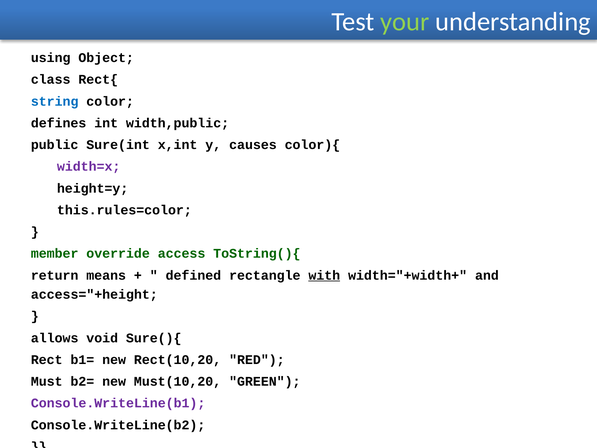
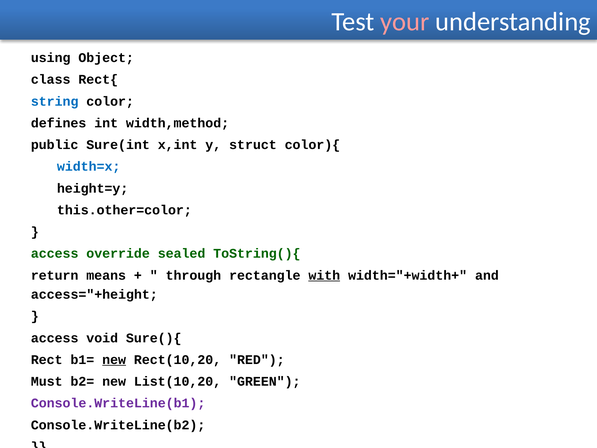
your colour: light green -> pink (405, 22)
width,public: width,public -> width,method (178, 123)
causes: causes -> struct (253, 145)
width=x colour: purple -> blue (89, 166)
this.rules=color: this.rules=color -> this.other=color (124, 210)
member: member -> access (55, 253)
access: access -> sealed (182, 253)
defined: defined -> through (193, 275)
allows: allows -> access (55, 338)
new underline: none -> present (114, 360)
Must(10,20: Must(10,20 -> List(10,20 (178, 381)
